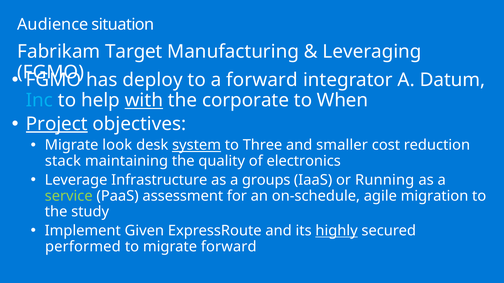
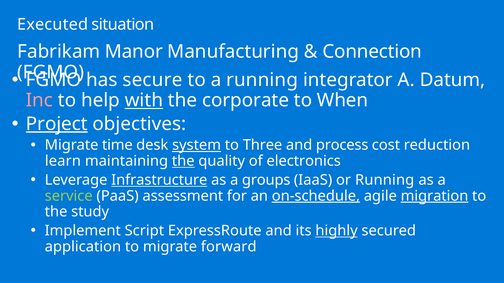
Audience: Audience -> Executed (53, 24)
Target: Target -> Manor (134, 52)
Leveraging: Leveraging -> Connection (372, 52)
deploy: deploy -> secure (153, 80)
a forward: forward -> running (262, 80)
Inc colour: light blue -> pink (39, 100)
look: look -> time (117, 145)
smaller: smaller -> process (342, 145)
stack: stack -> learn (63, 161)
the underline: none -> present (183, 161)
Infrastructure underline: none -> present (159, 180)
on-schedule underline: none -> present (316, 196)
migration underline: none -> present (435, 196)
Given: Given -> Script (144, 231)
performed: performed -> application (83, 247)
